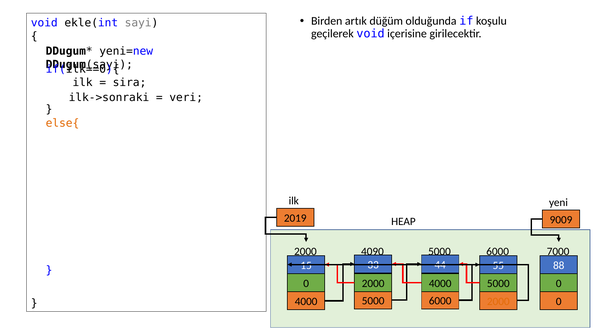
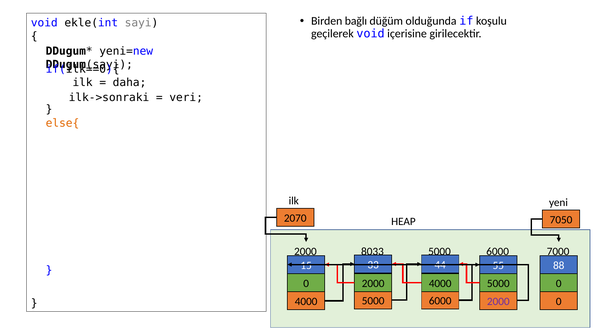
artık: artık -> bağlı (356, 21)
sira: sira -> daha (130, 83)
2019: 2019 -> 2070 (295, 219)
9009: 9009 -> 7050 (561, 220)
4090: 4090 -> 8033 (372, 252)
2000 colour: orange -> purple (498, 302)
